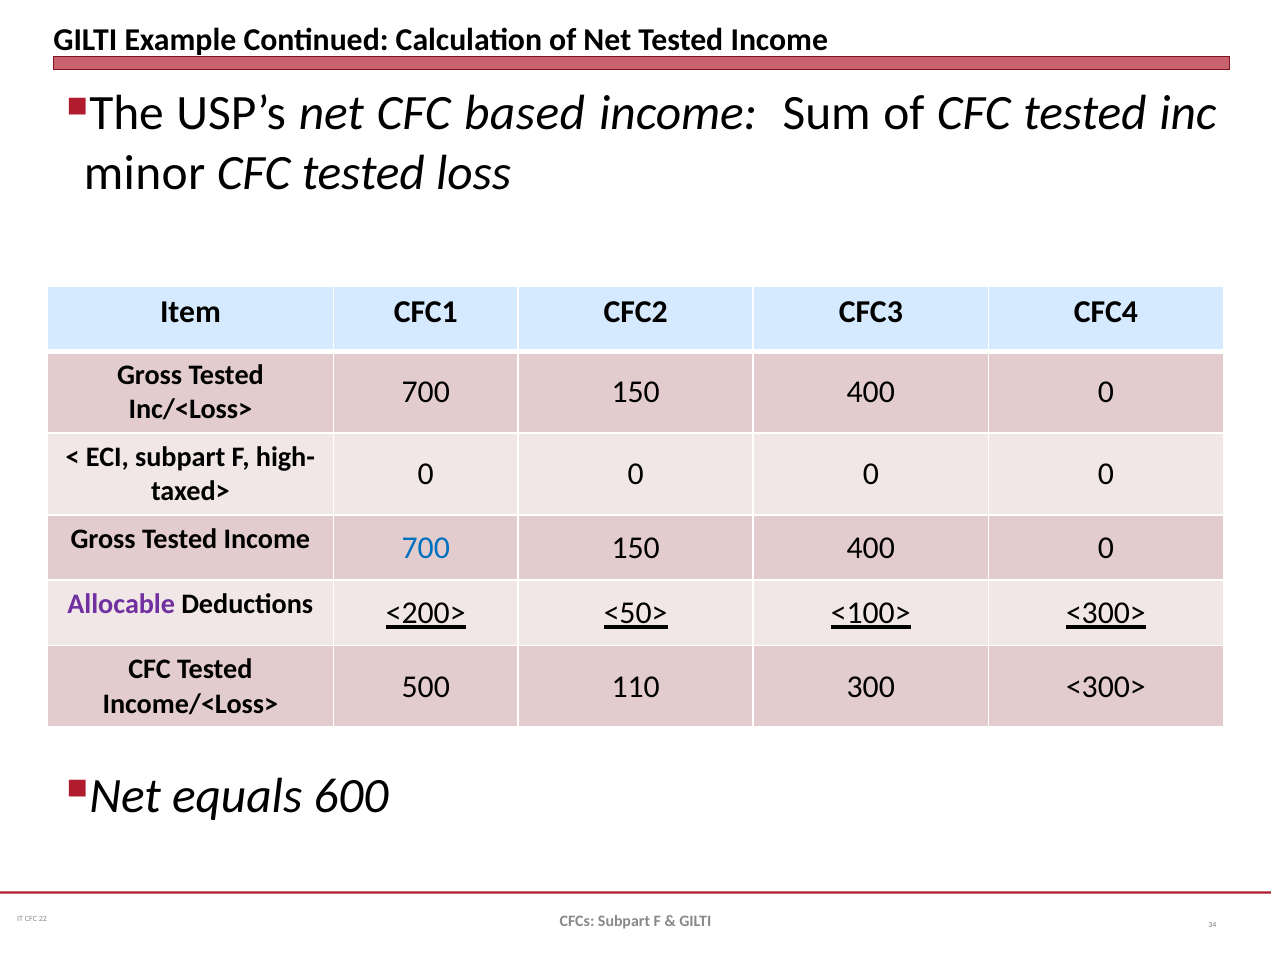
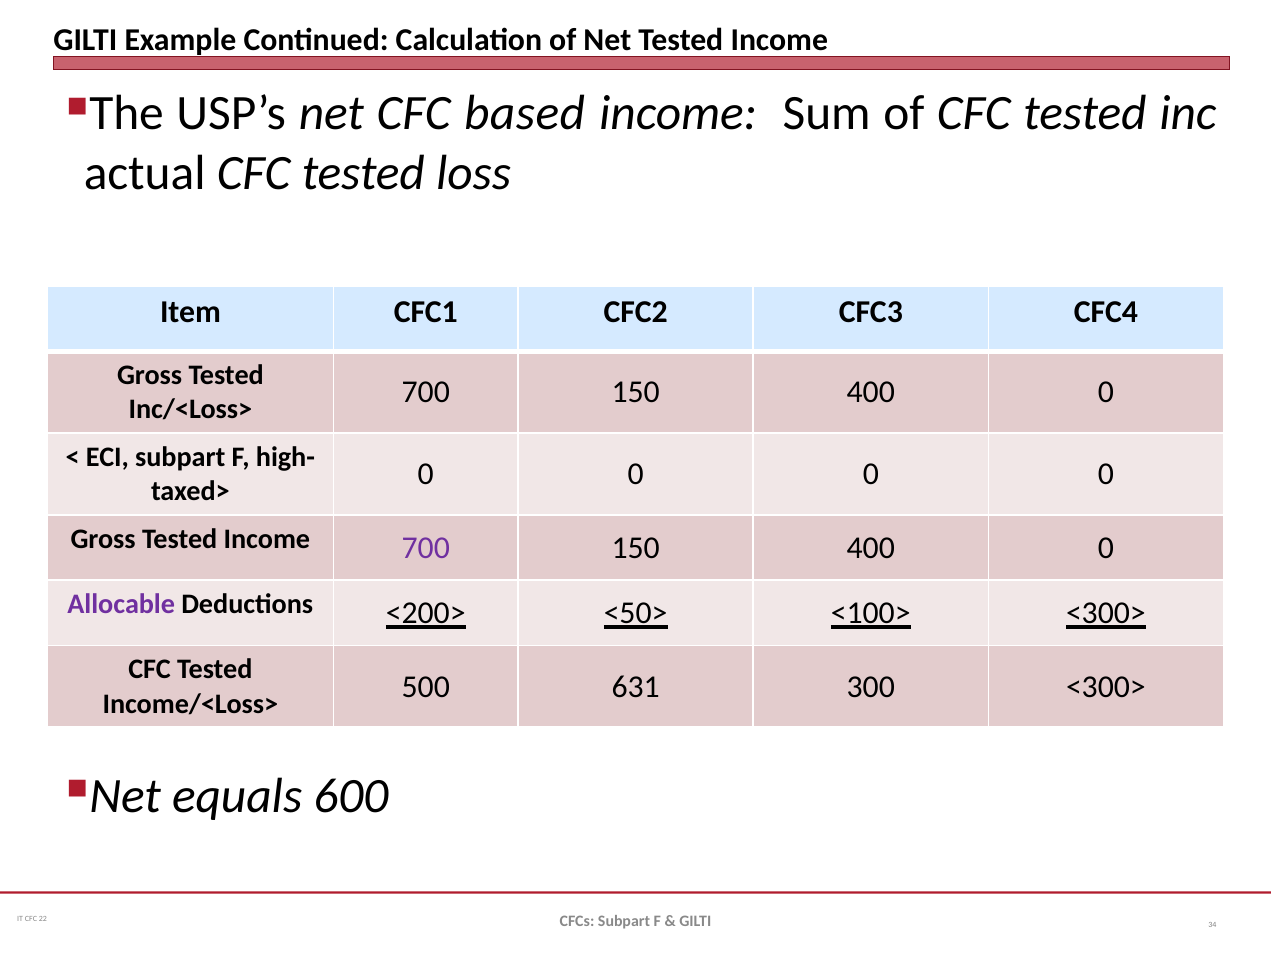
minor: minor -> actual (145, 173)
700 colour: blue -> purple (426, 548)
110: 110 -> 631 (636, 687)
